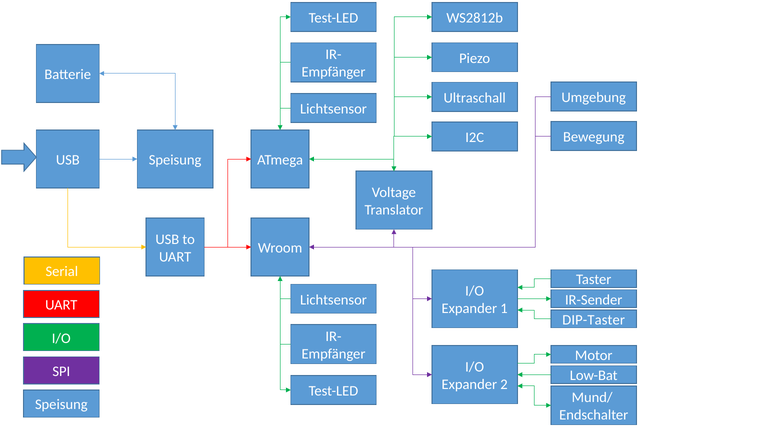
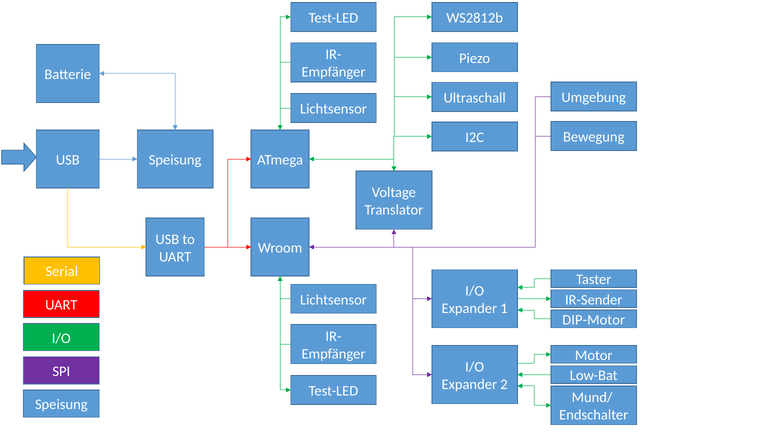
DIP-Taster: DIP-Taster -> DIP-Motor (594, 320)
